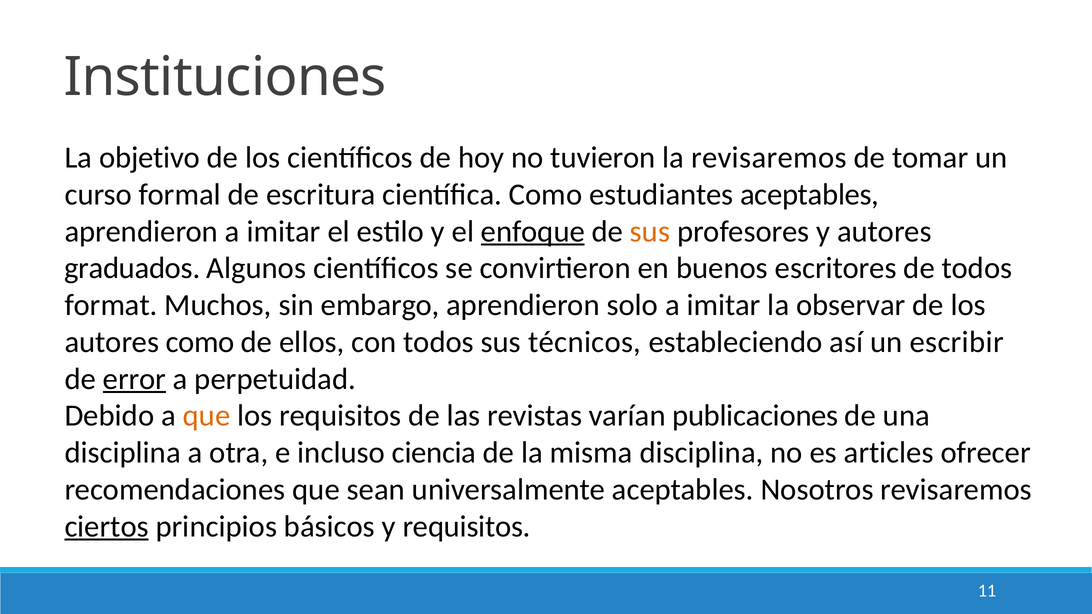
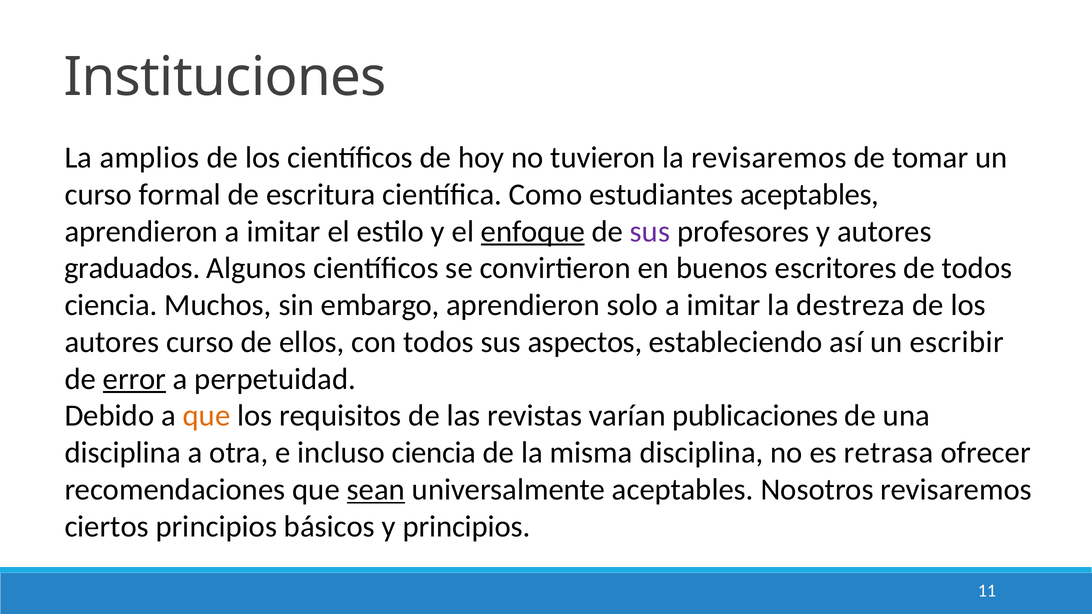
objetivo: objetivo -> amplios (149, 158)
sus colour: orange -> purple (650, 232)
format: format -> ciencia (111, 305)
observar: observar -> destreza (851, 305)
autores como: como -> curso (200, 342)
técnicos: técnicos -> aspectos (585, 342)
articles: articles -> retrasa (889, 453)
sean underline: none -> present (376, 490)
ciertos underline: present -> none (107, 527)
y requisitos: requisitos -> principios (466, 527)
